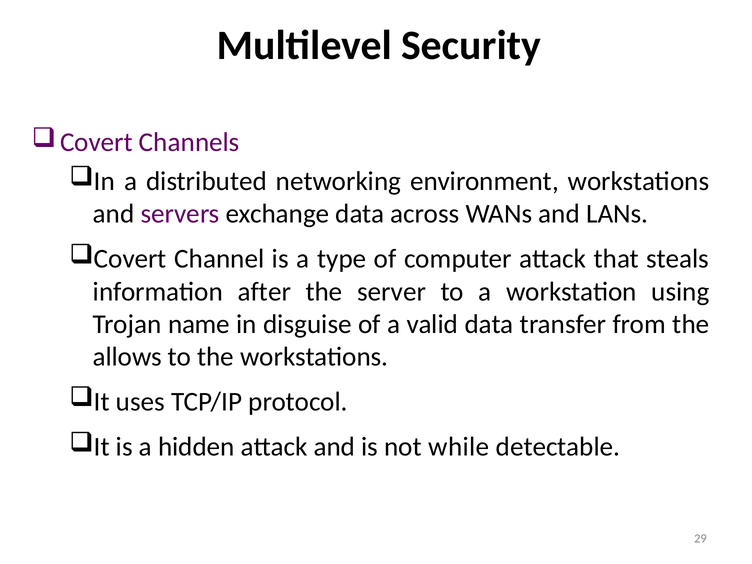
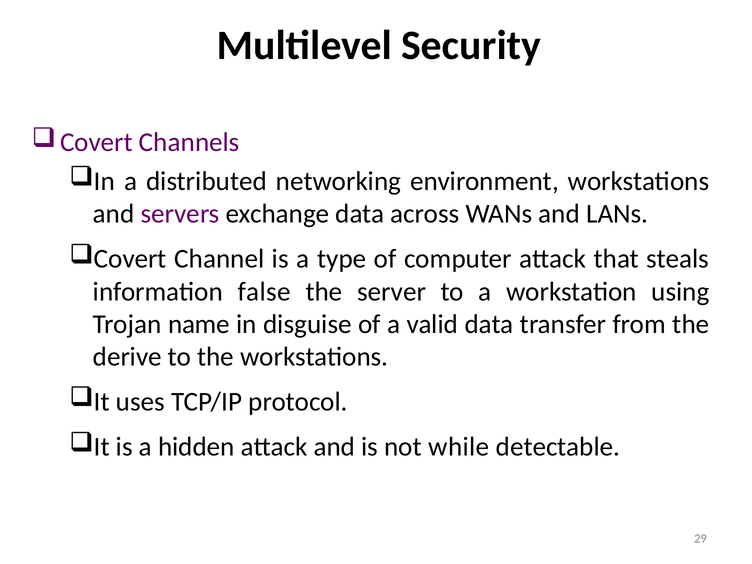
after: after -> false (264, 292)
allows: allows -> derive (127, 357)
